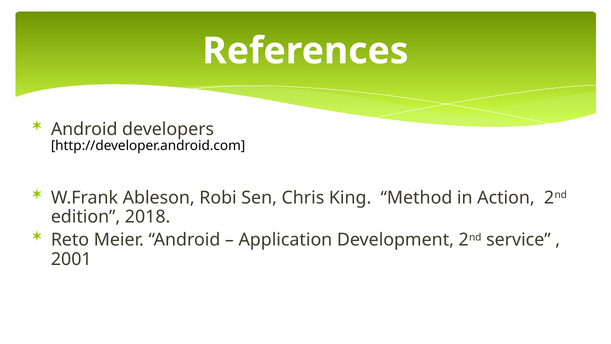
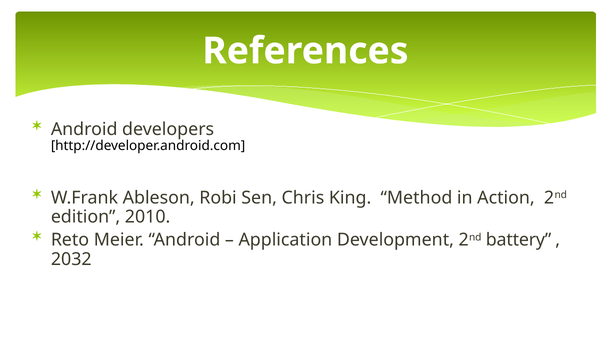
2018: 2018 -> 2010 (148, 217)
service: service -> battery (519, 240)
2001: 2001 -> 2032 (71, 259)
